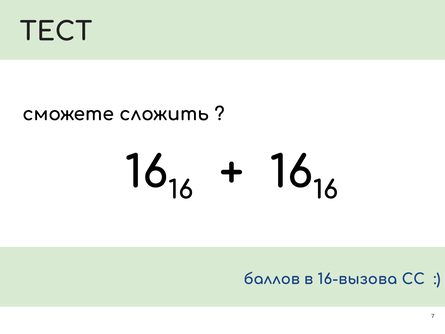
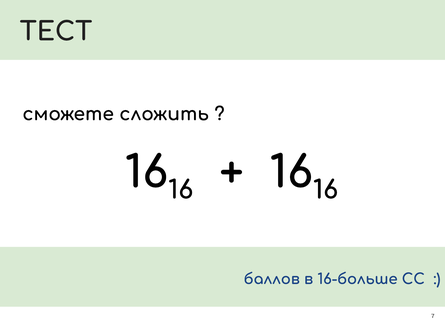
16-вызова: 16-вызова -> 16-больше (358, 279)
